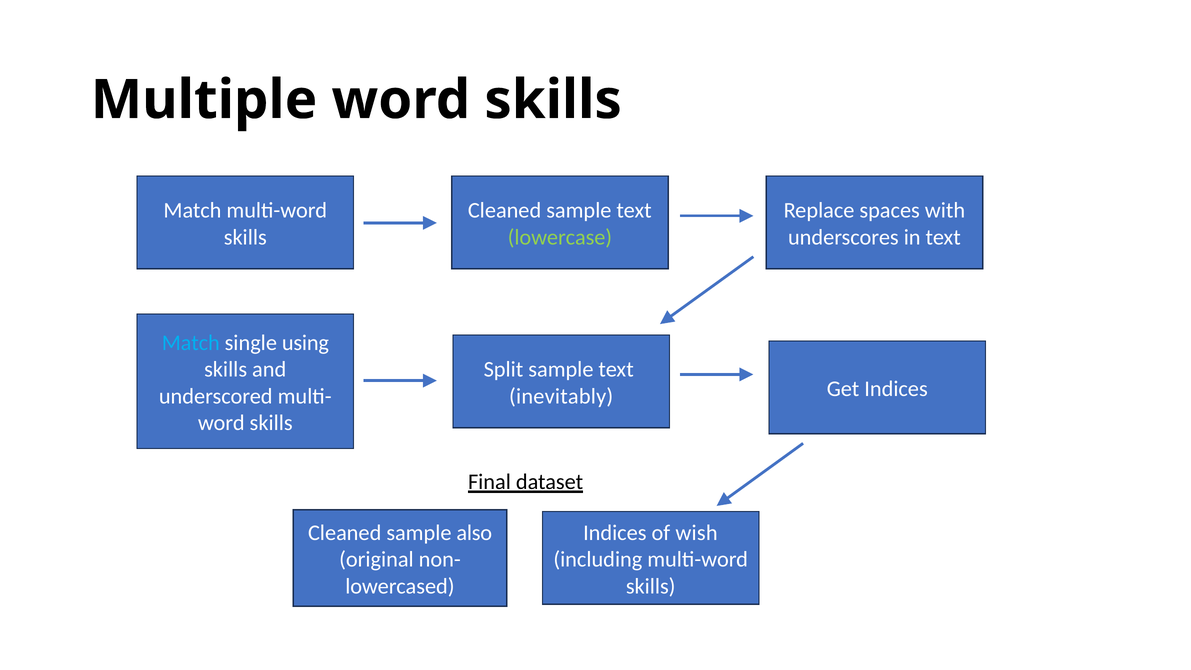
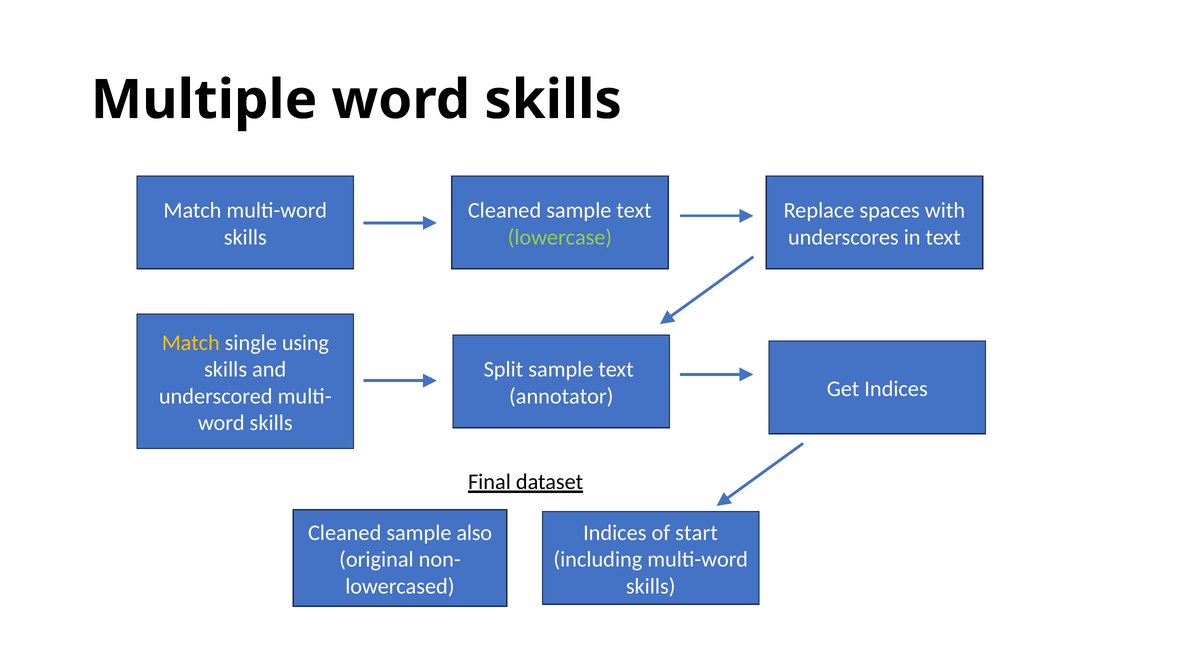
Match colour: light blue -> yellow (191, 343)
inevitably: inevitably -> annotator (561, 396)
wish: wish -> start (697, 533)
